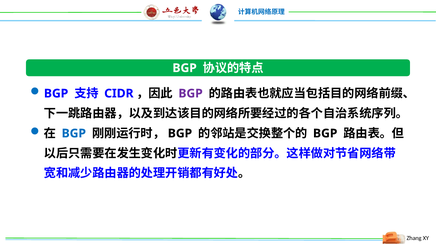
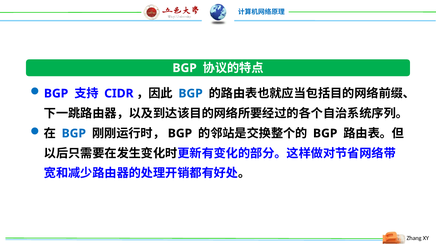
BGP colour: purple -> blue (191, 94)
